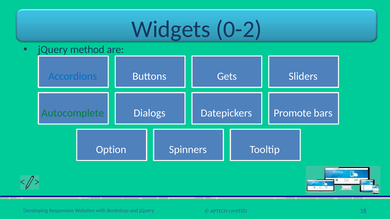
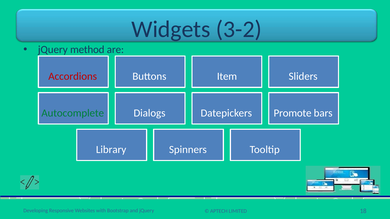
0-2: 0-2 -> 3-2 (239, 29)
Accordions colour: blue -> red (73, 76)
Gets: Gets -> Item (227, 76)
Option: Option -> Library (111, 150)
